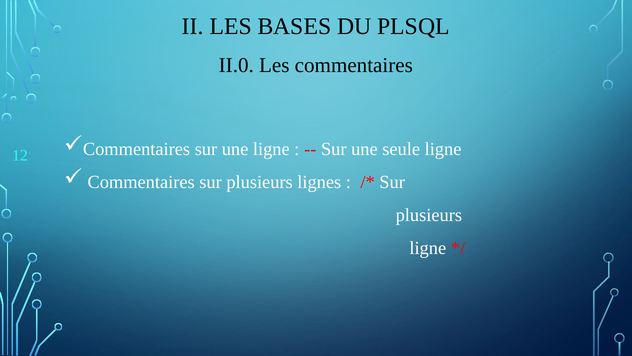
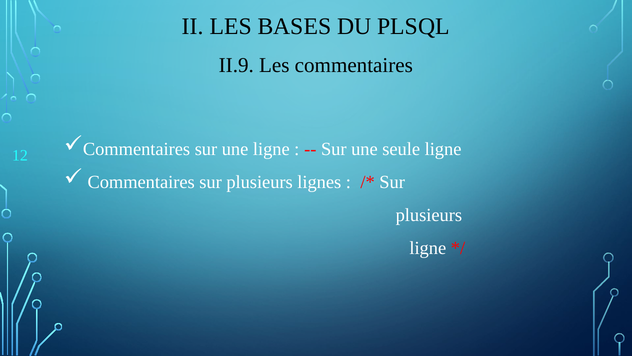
II.0: II.0 -> II.9 (236, 65)
